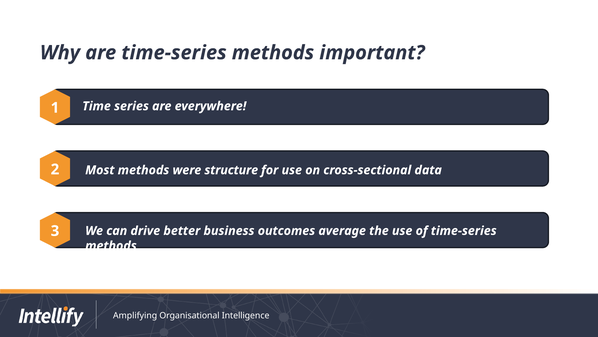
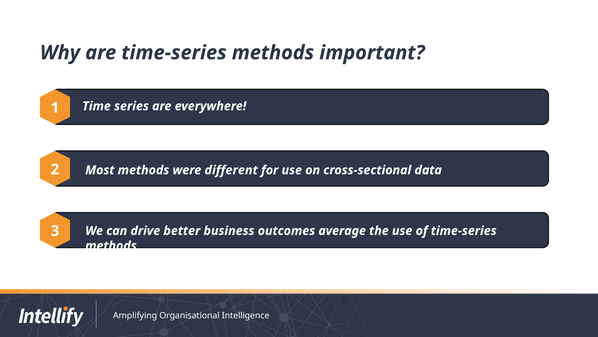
structure: structure -> different (231, 170)
